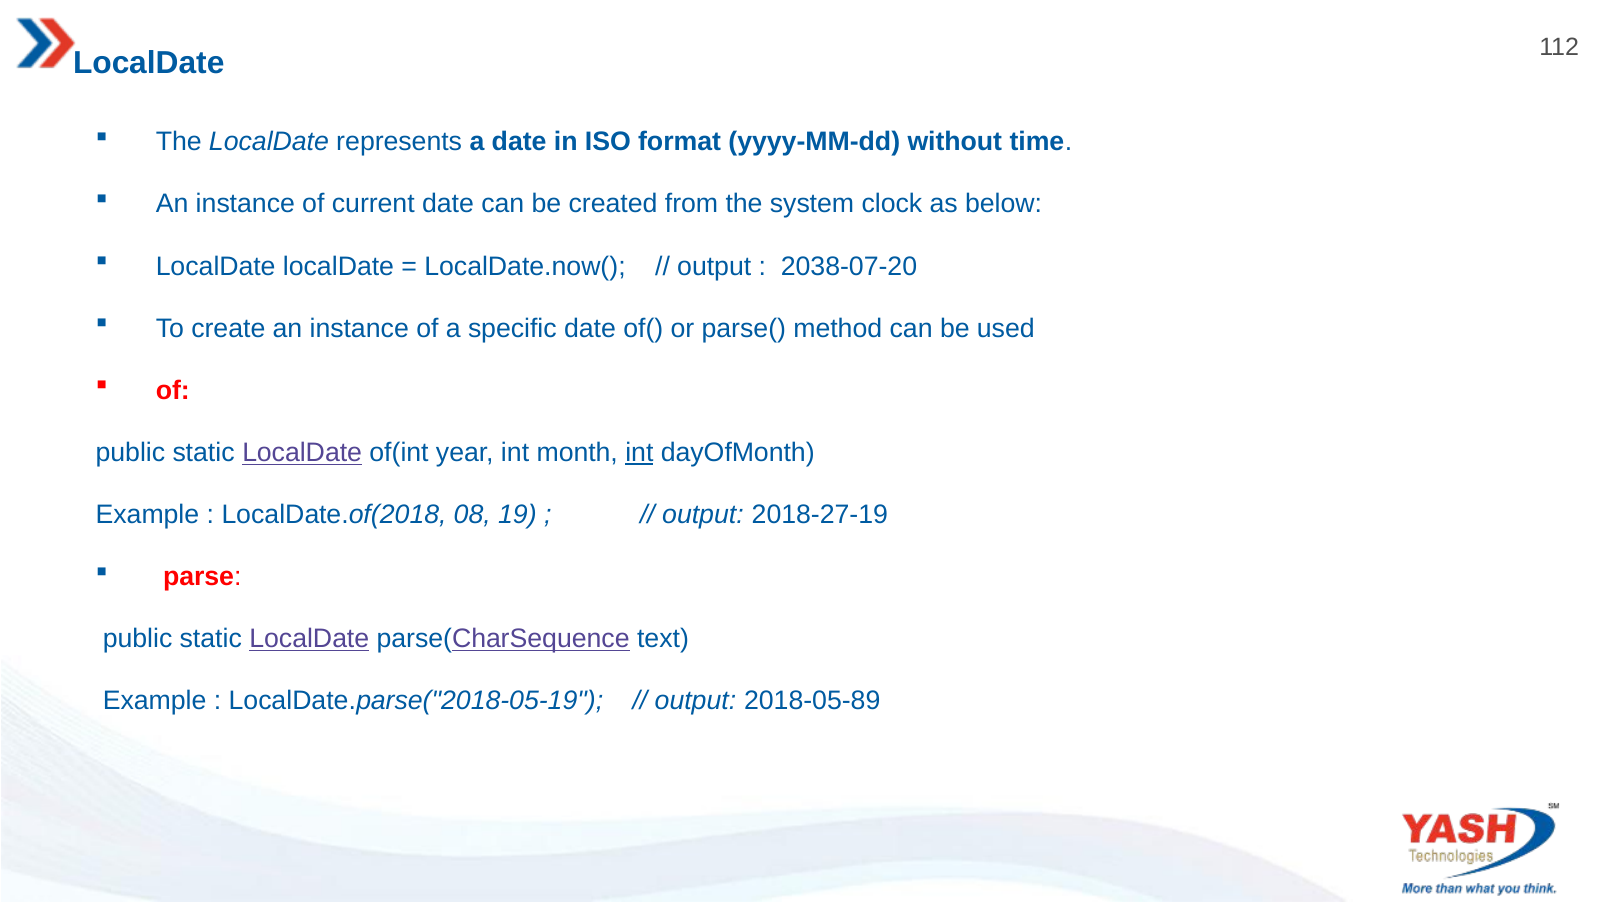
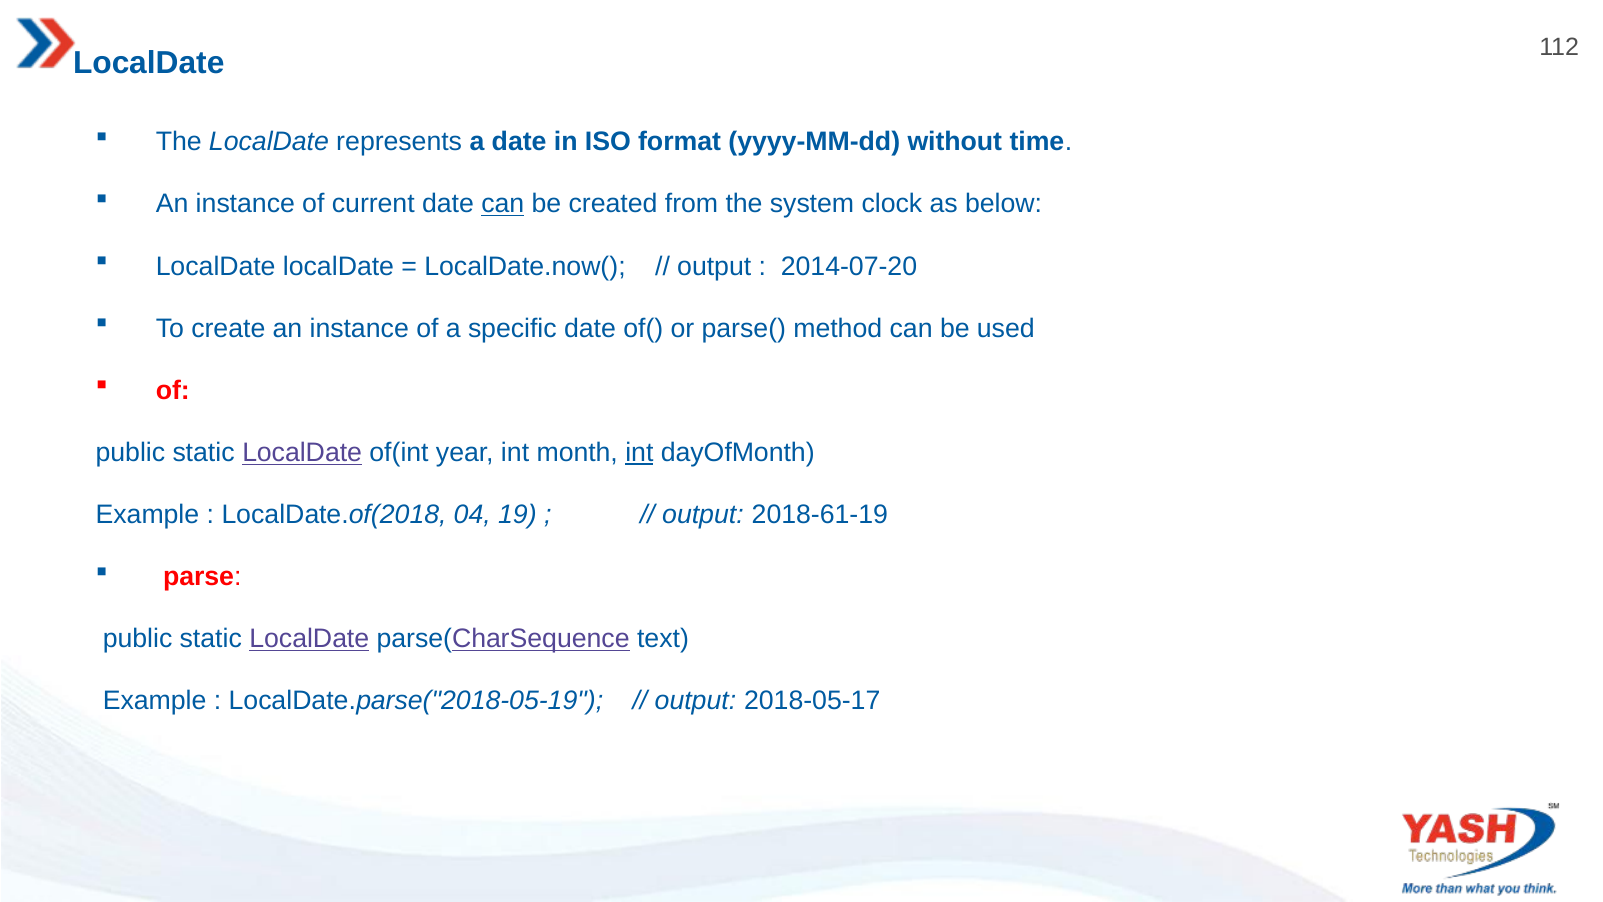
can underline: none -> present (503, 204)
2038-07-20: 2038-07-20 -> 2014-07-20 (849, 266)
08: 08 -> 04 (472, 514)
2018-27-19: 2018-27-19 -> 2018-61-19 (820, 514)
2018-05-89: 2018-05-89 -> 2018-05-17 (812, 701)
